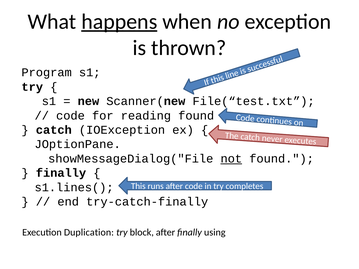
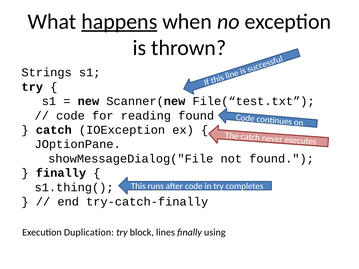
Program: Program -> Strings (47, 73)
not underline: present -> none (231, 159)
s1.lines(: s1.lines( -> s1.thing( (74, 187)
block after: after -> lines (165, 232)
